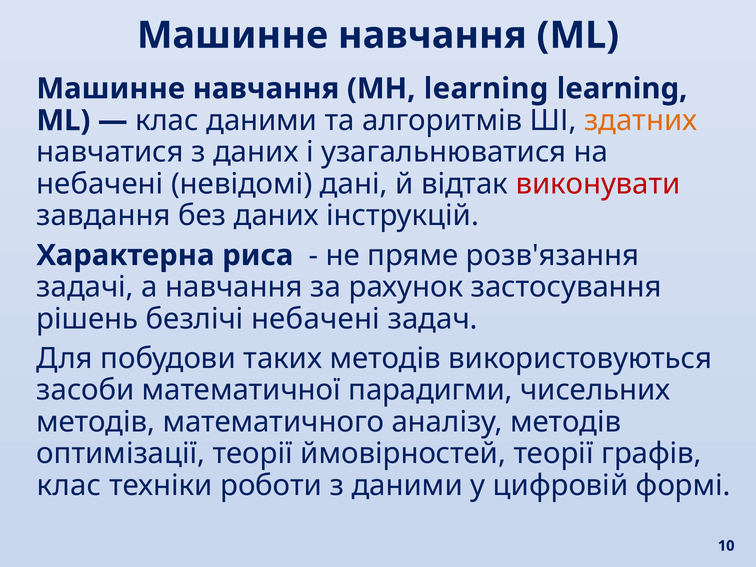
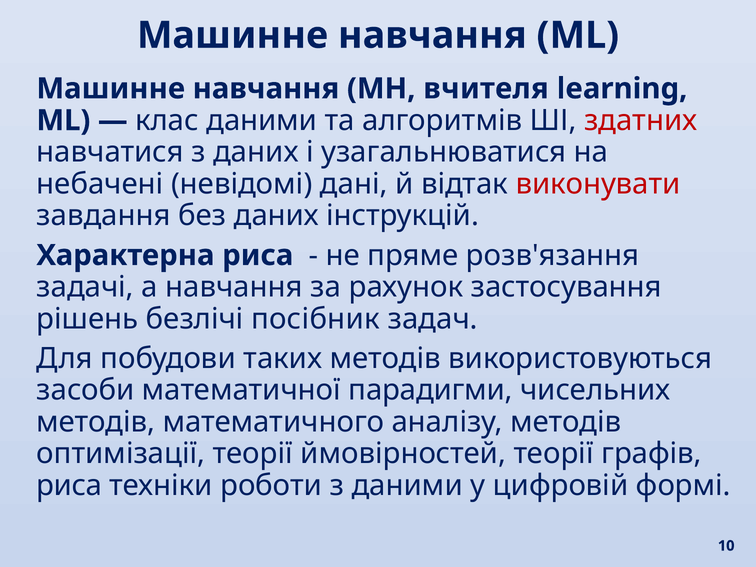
МН learning: learning -> вчителя (486, 89)
здатних colour: orange -> red (641, 120)
безлічі небачені: небачені -> посібник (316, 319)
клас: клас -> риса (69, 486)
